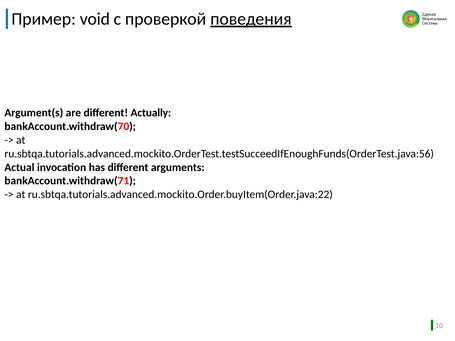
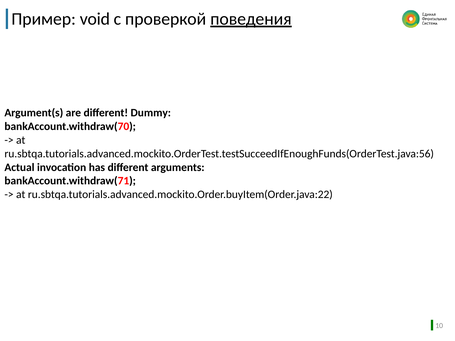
Actually: Actually -> Dummy (151, 113)
